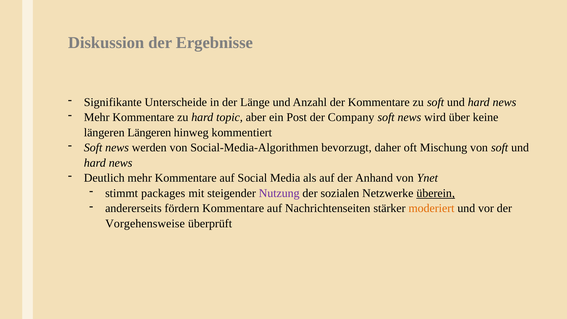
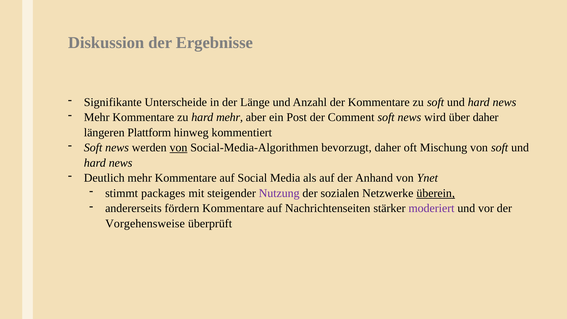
hard topic: topic -> mehr (230, 117)
Company: Company -> Comment (351, 117)
über keine: keine -> daher (486, 117)
längeren Längeren: Längeren -> Plattform (149, 132)
von underline: none -> present (179, 148)
moderiert colour: orange -> purple (432, 208)
